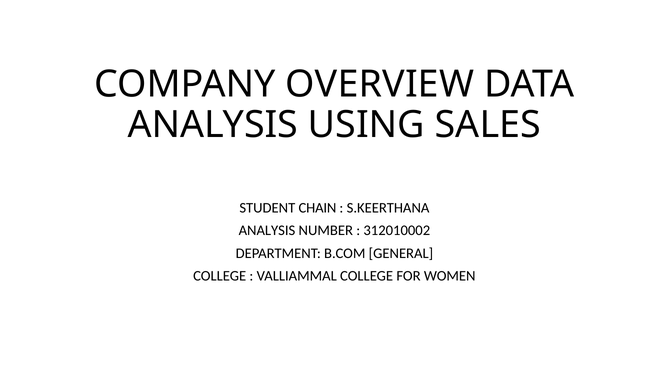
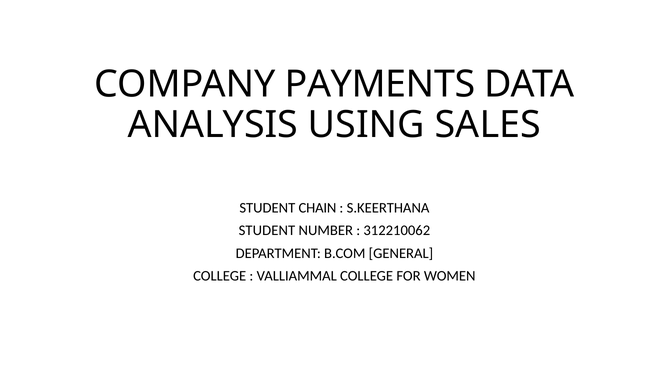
OVERVIEW: OVERVIEW -> PAYMENTS (380, 84)
ANALYSIS: ANALYSIS -> STUDENT (267, 231)
312010002: 312010002 -> 312210062 (397, 231)
